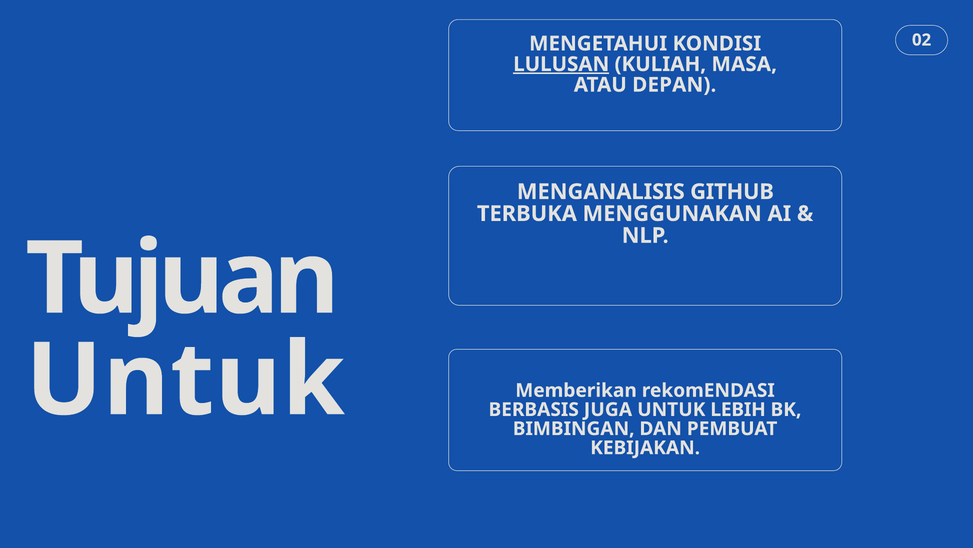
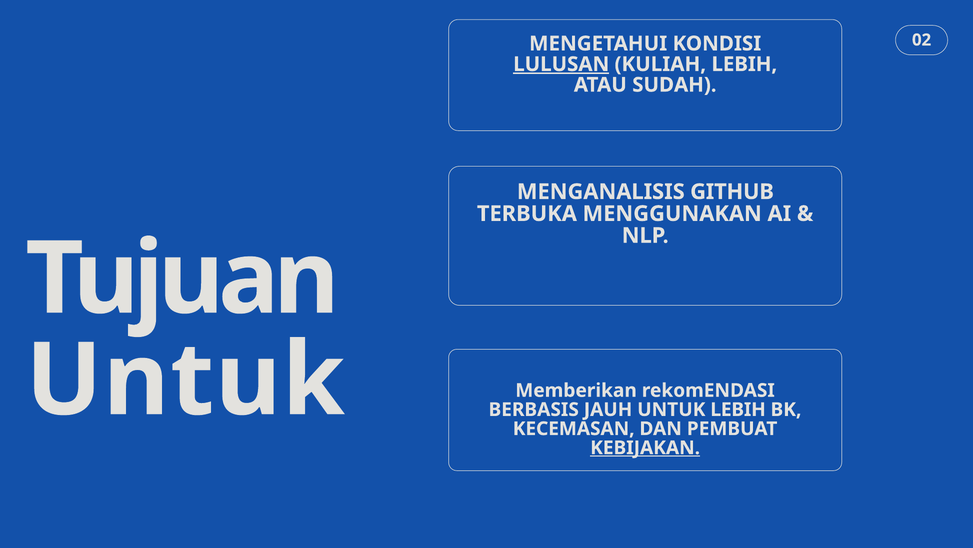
KULIAH MASA: MASA -> LEBIH (744, 64)
DEPAN: DEPAN -> SUDAH (674, 85)
JUGA: JUGA -> JAUH (608, 409)
BIMBINGAN: BIMBINGAN -> KECEMASAN (574, 428)
KEBIJAKAN underline: none -> present (645, 447)
